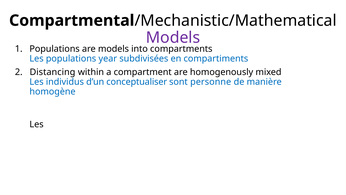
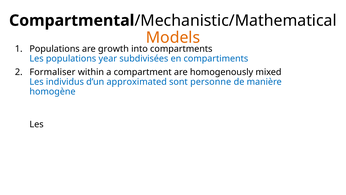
Models colour: purple -> orange (173, 38)
are models: models -> growth (113, 49)
Distancing: Distancing -> Formaliser (52, 72)
conceptualiser: conceptualiser -> approximated (137, 82)
